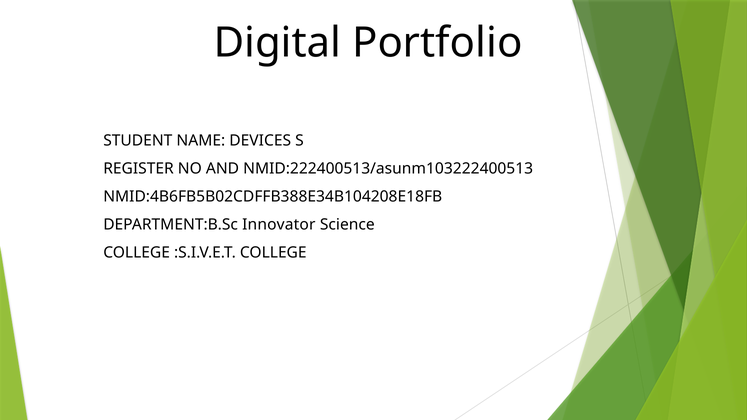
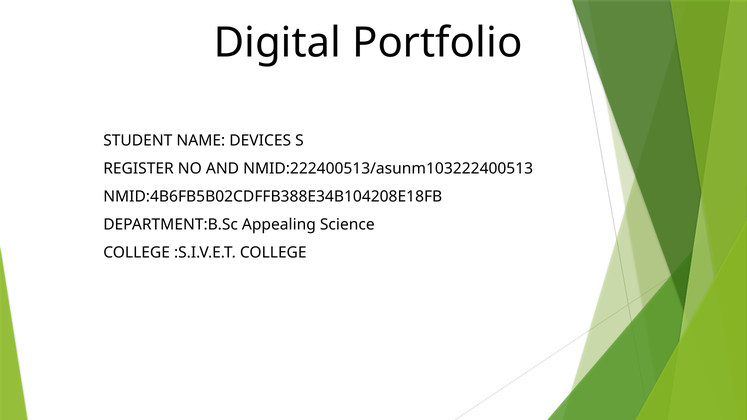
Innovator: Innovator -> Appealing (279, 224)
